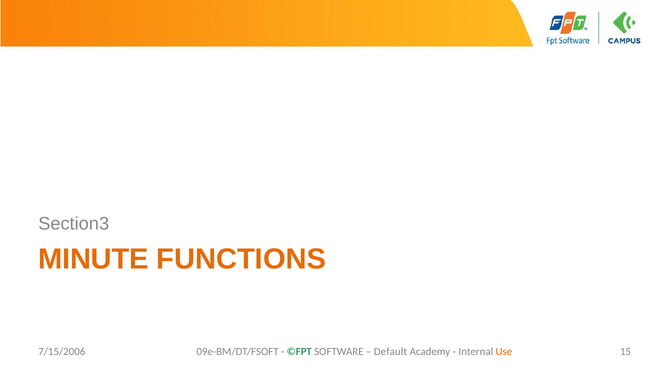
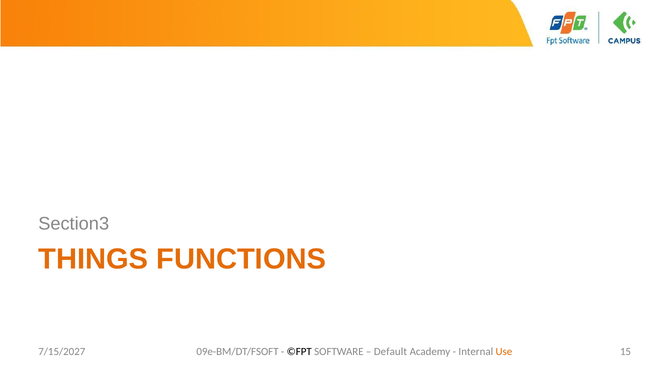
MINUTE: MINUTE -> THINGS (93, 260)
7/15/2006: 7/15/2006 -> 7/15/2027 (62, 352)
©FPT colour: green -> black (299, 352)
